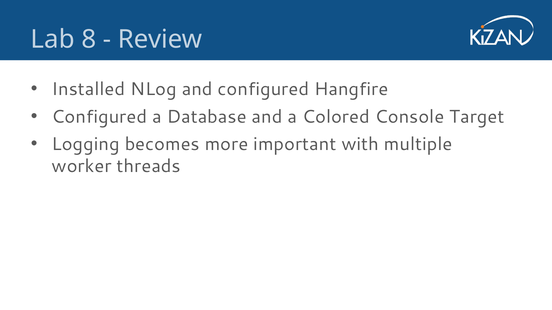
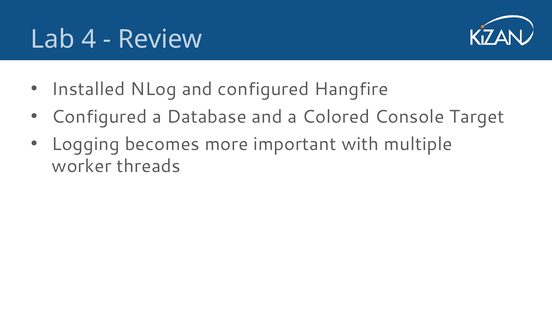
8: 8 -> 4 (89, 39)
